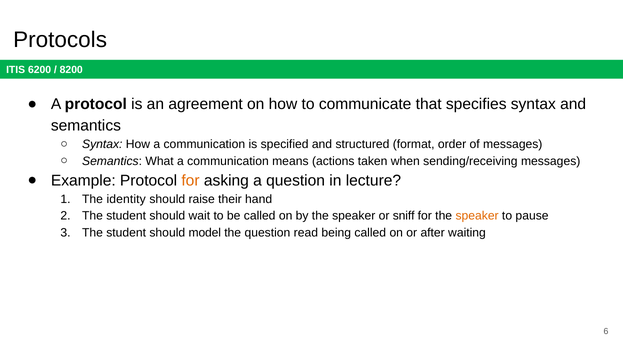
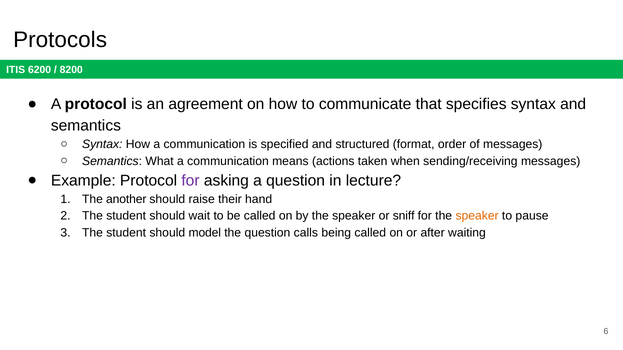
for colour: orange -> purple (190, 181)
identity: identity -> another (126, 199)
read: read -> calls (306, 233)
